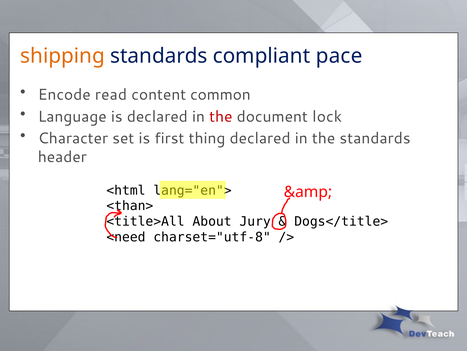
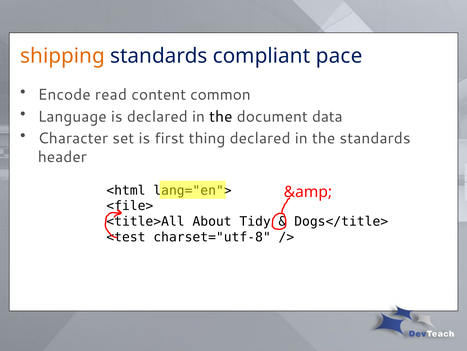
the colour: red -> black (221, 116)
lock: lock -> data (327, 116)
<than>: <than> -> <file> (130, 206)
Jury: Jury -> Tidy (255, 221)
<need: <need -> <test (126, 237)
